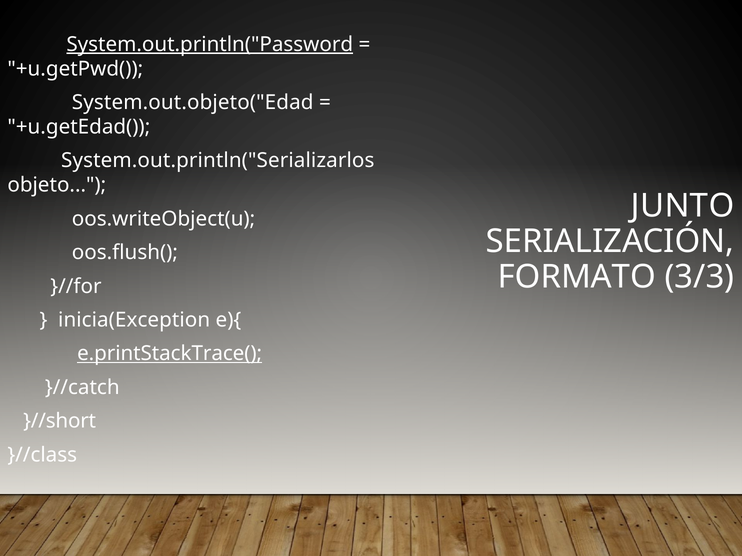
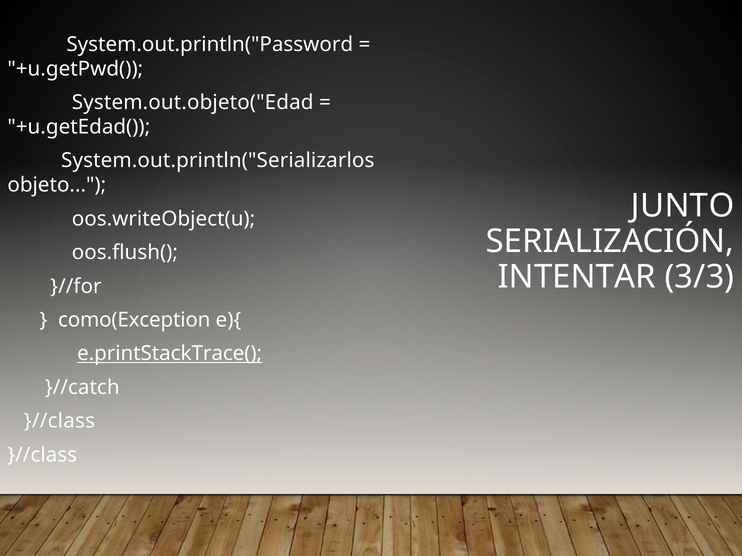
System.out.println("Password underline: present -> none (210, 44)
FORMATO: FORMATO -> INTENTAR (577, 277)
inicia(Exception: inicia(Exception -> como(Exception (134, 320)
}//short: }//short -> }//class (59, 421)
